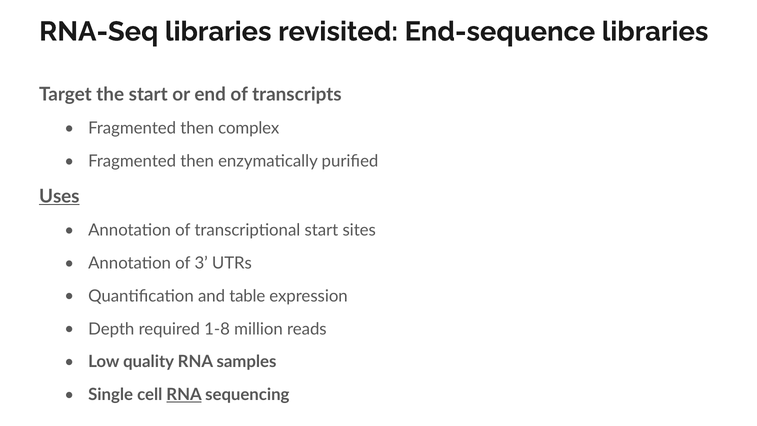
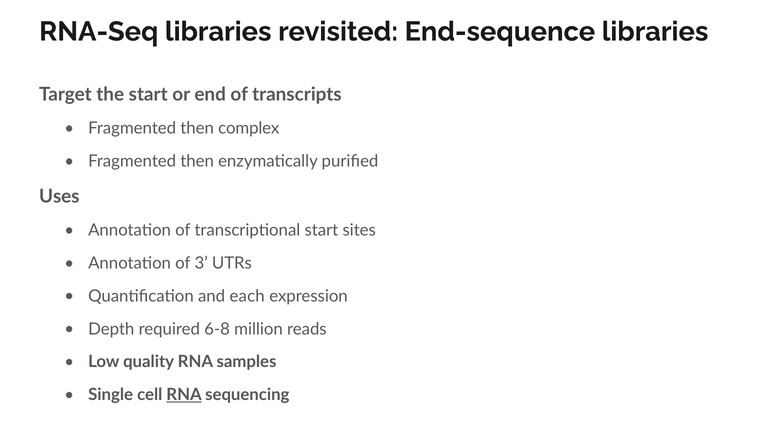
Uses underline: present -> none (59, 196)
table: table -> each (247, 296)
1-8: 1-8 -> 6-8 (217, 329)
